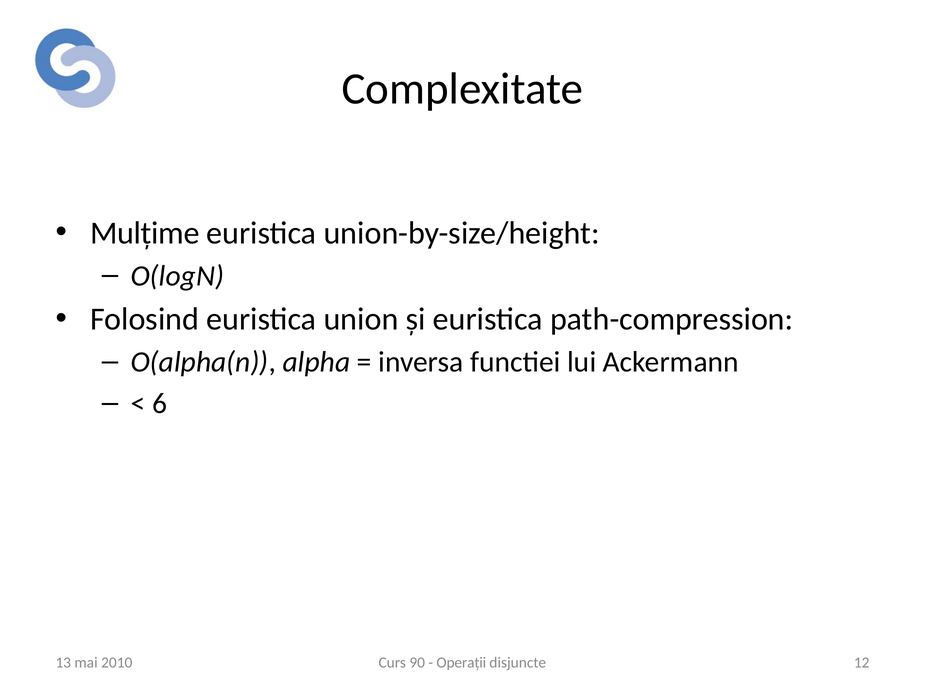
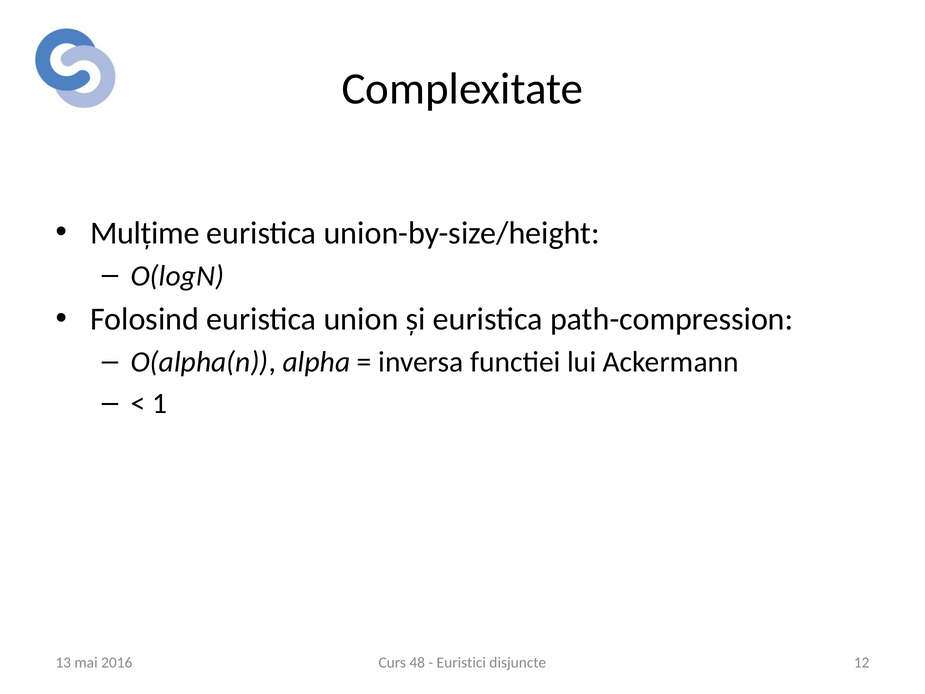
6: 6 -> 1 (159, 403)
90: 90 -> 48 (417, 662)
Operații: Operații -> Euristici (461, 662)
2010: 2010 -> 2016 (117, 663)
